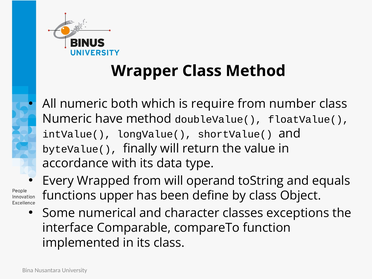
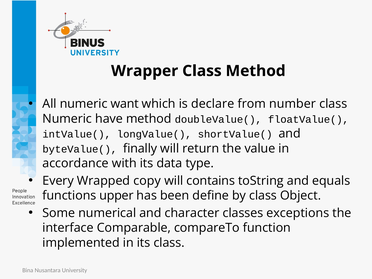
both: both -> want (125, 104)
require: require -> declare (213, 104)
Wrapped from: from -> copy (147, 181)
operand: operand -> contains (211, 181)
